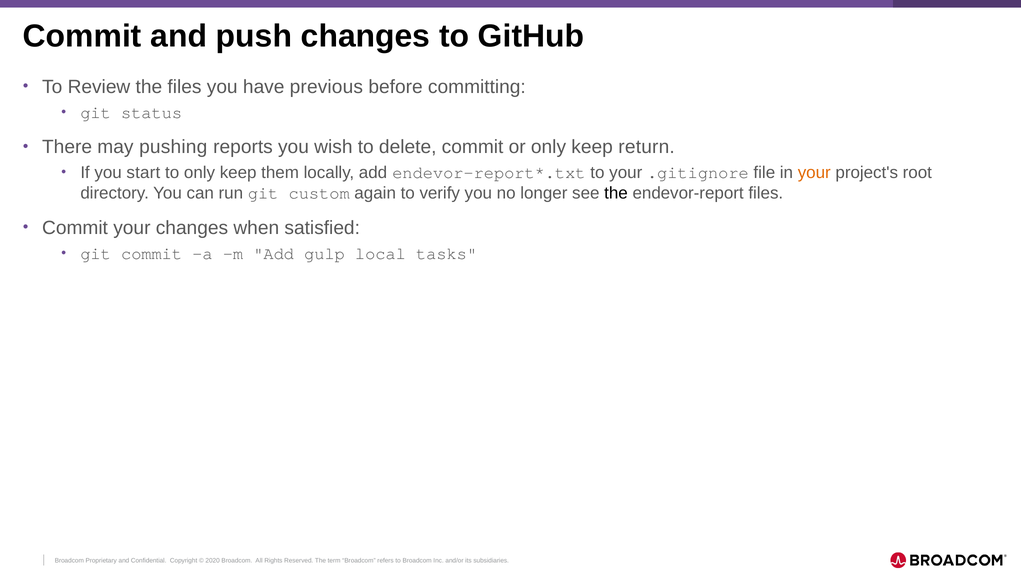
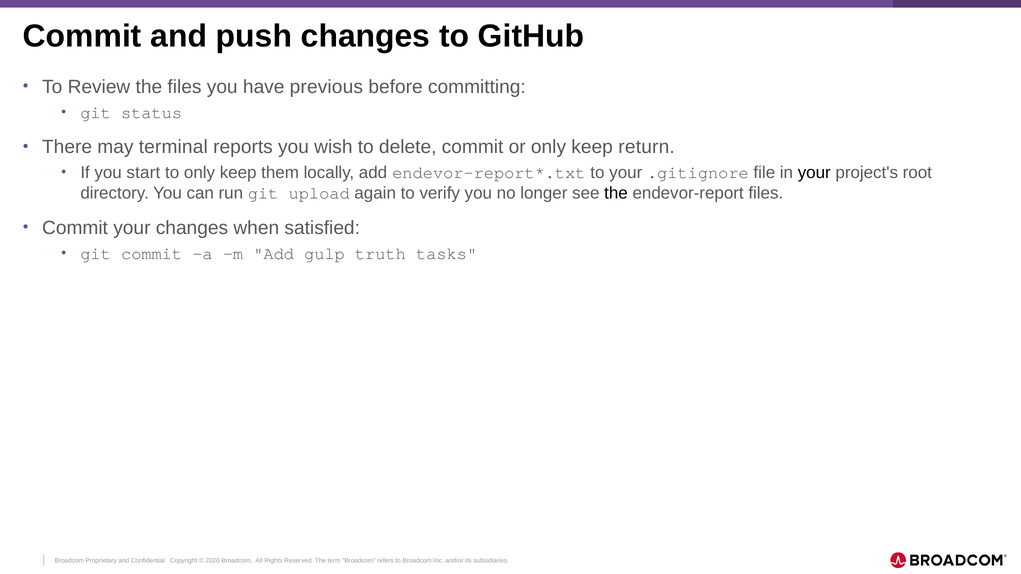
pushing: pushing -> terminal (173, 147)
your colour: orange -> black (814, 173)
custom: custom -> upload (319, 193)
local: local -> truth (380, 254)
